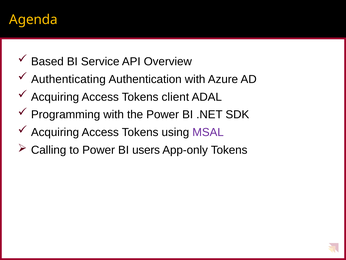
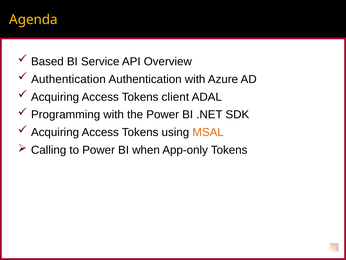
Authenticating: Authenticating -> Authentication (68, 79)
MSAL colour: purple -> orange (208, 132)
users: users -> when (146, 150)
